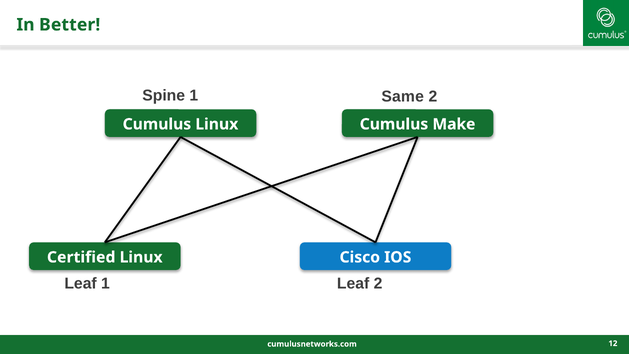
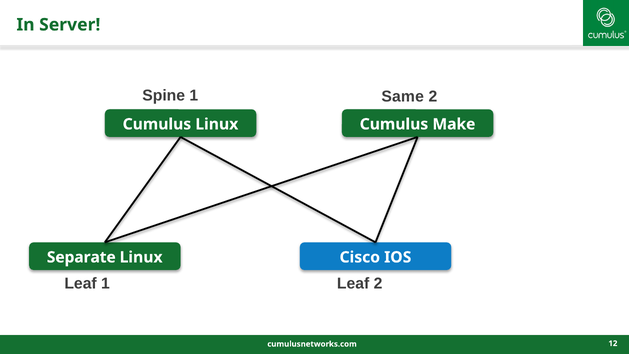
Better: Better -> Server (70, 25)
Certified: Certified -> Separate (81, 257)
